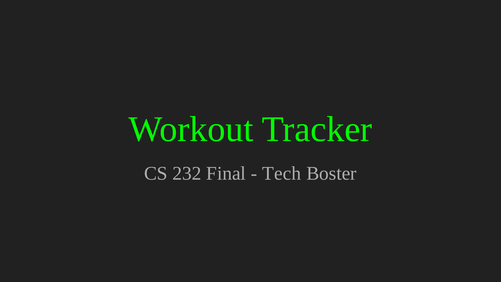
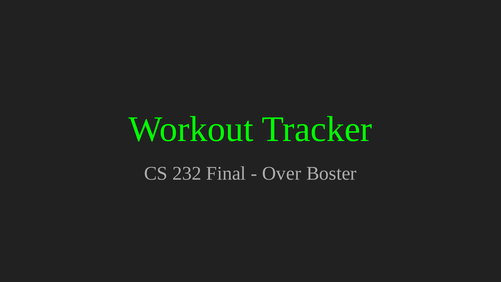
Tech: Tech -> Over (282, 173)
